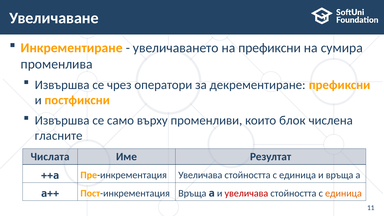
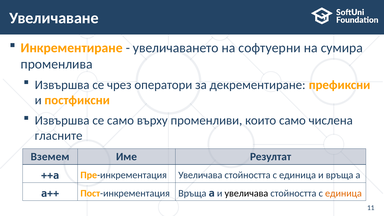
на префиксни: префиксни -> софтуерни (270, 48)
които блок: блок -> само (292, 120)
Числата: Числата -> Вземем (50, 157)
увеличава colour: red -> black (246, 193)
